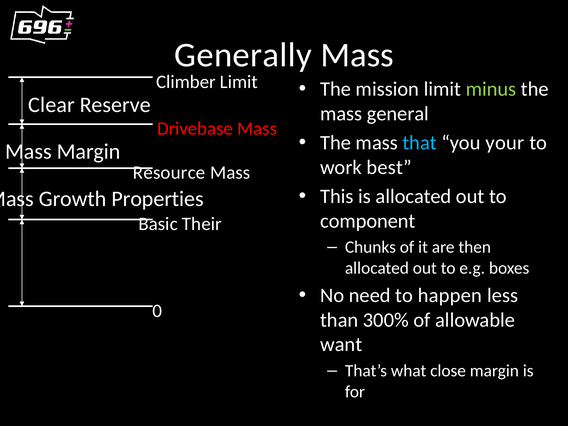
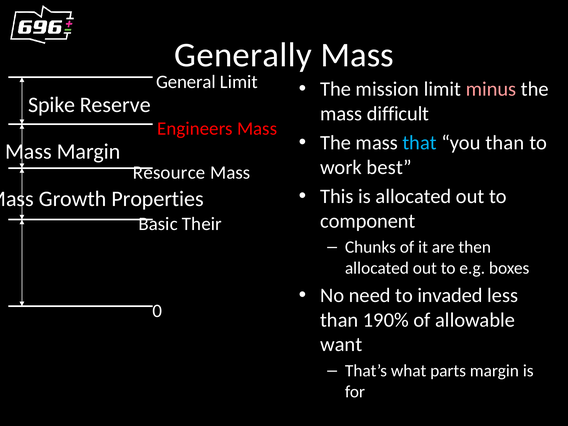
Climber: Climber -> General (186, 82)
minus colour: light green -> pink (491, 89)
Clear: Clear -> Spike (52, 105)
general: general -> difficult (398, 114)
Drivebase: Drivebase -> Engineers (195, 129)
you your: your -> than (505, 143)
happen: happen -> invaded (450, 295)
300%: 300% -> 190% (386, 320)
close: close -> parts (448, 371)
